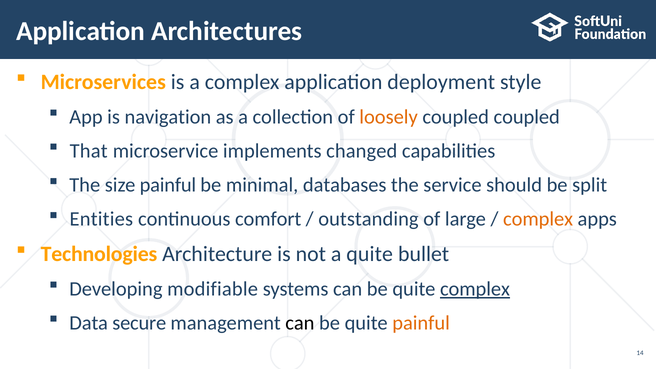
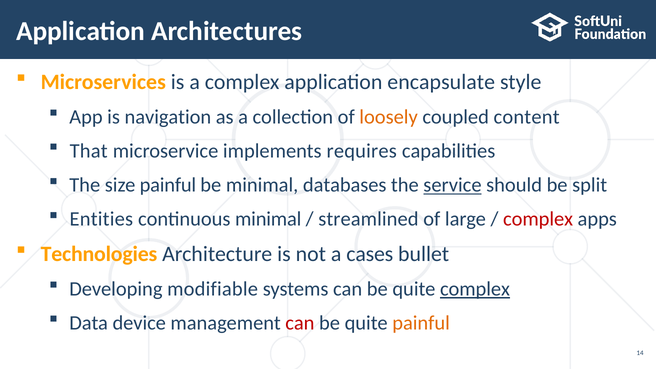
deployment: deployment -> encapsulate (441, 82)
coupled coupled: coupled -> content (527, 117)
changed: changed -> requires (362, 151)
service underline: none -> present (452, 185)
continuous comfort: comfort -> minimal (268, 219)
outstanding: outstanding -> streamlined (368, 219)
complex colour: orange -> red (538, 219)
a quite: quite -> cases (370, 254)
secure: secure -> device (139, 323)
can colour: black -> red (300, 323)
